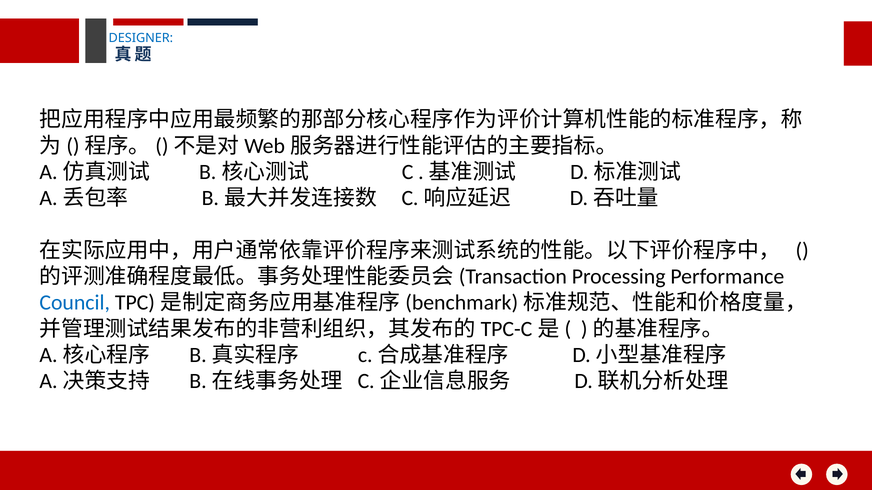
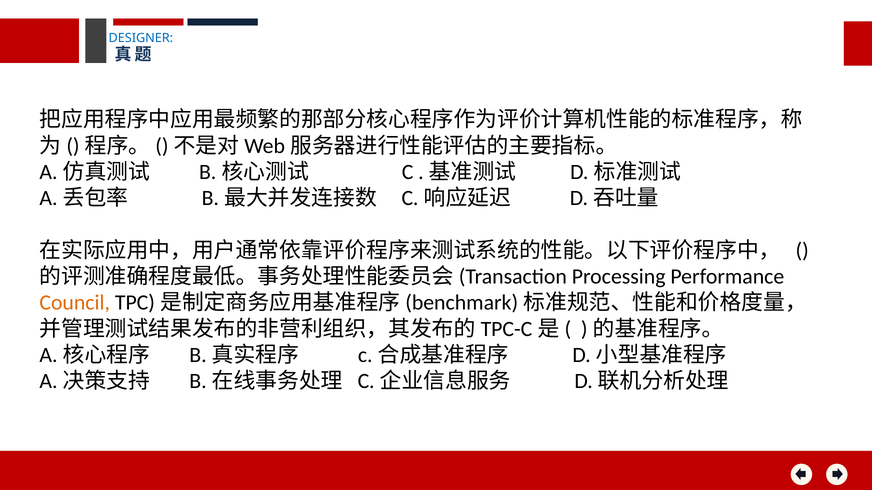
Council colour: blue -> orange (75, 303)
